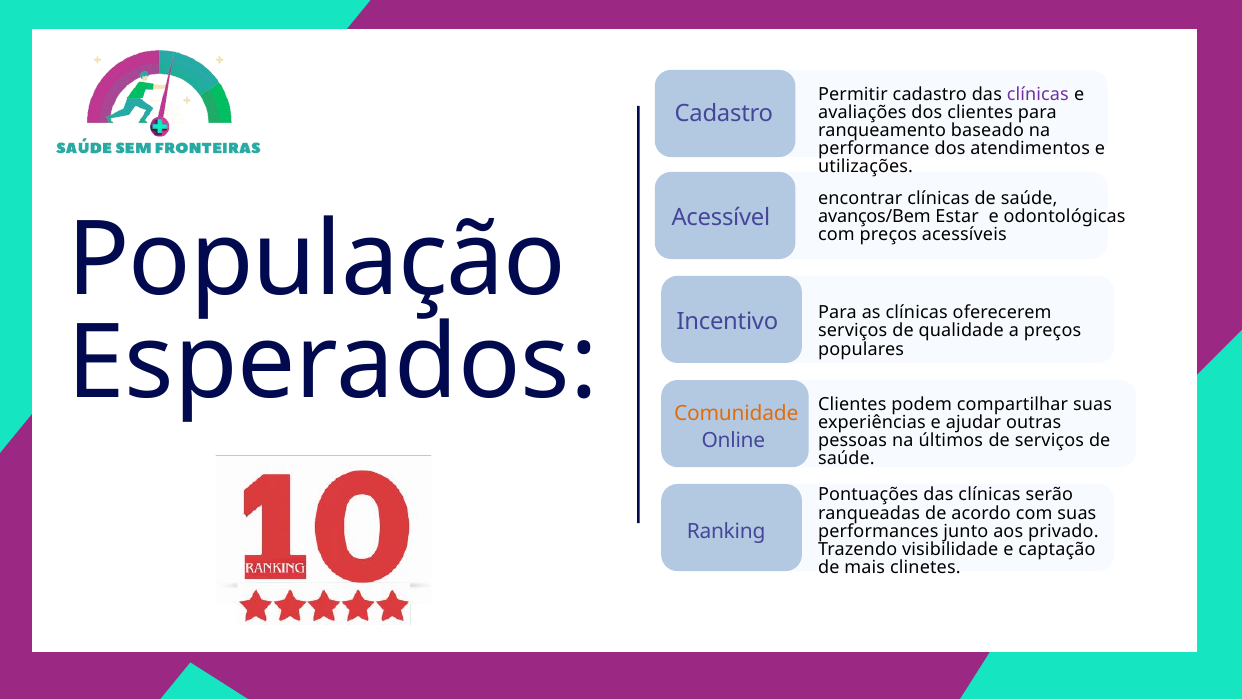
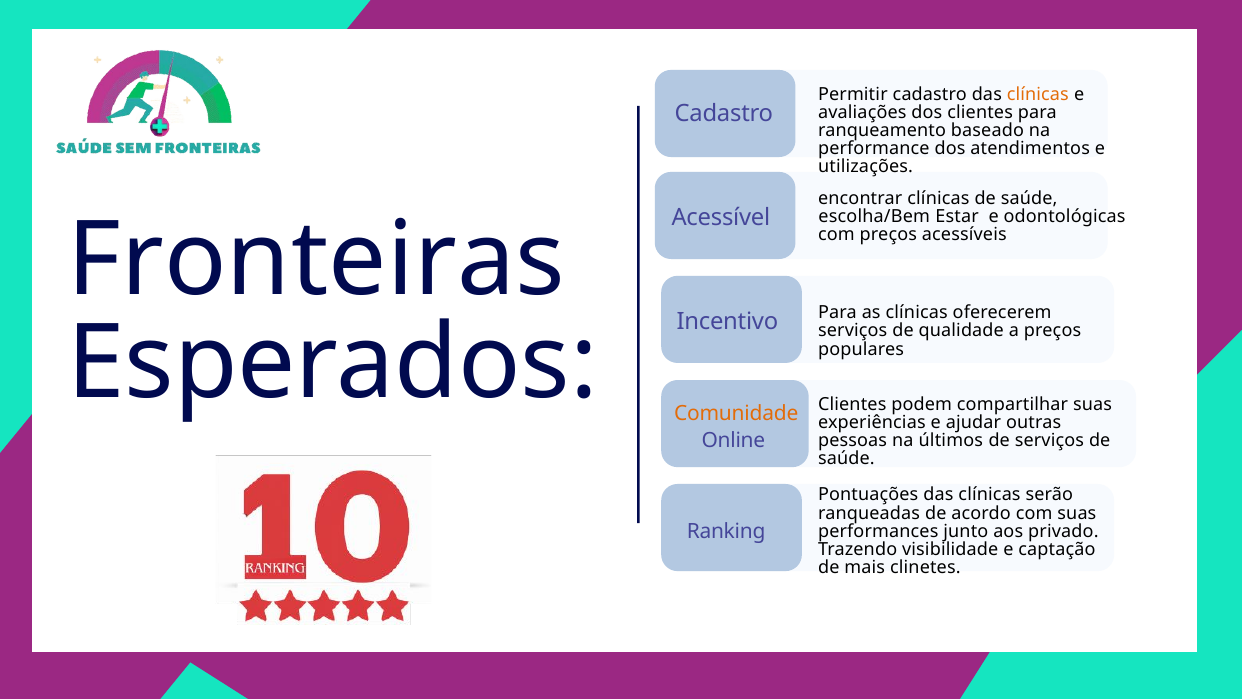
clínicas colour: purple -> orange (1038, 95)
avanços/Bem: avanços/Bem -> escolha/Bem (874, 216)
População: População -> Fronteiras (316, 260)
